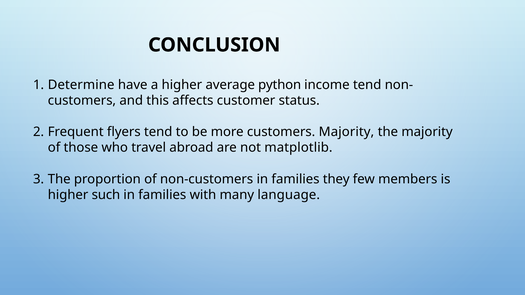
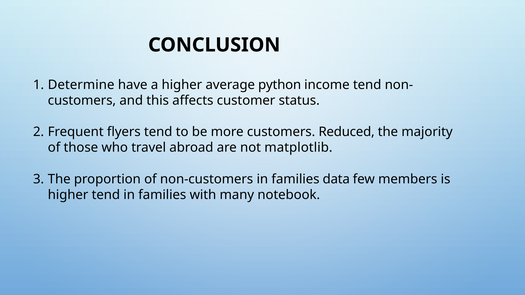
customers Majority: Majority -> Reduced (347, 132)
they: they -> data (336, 179)
higher such: such -> tend (106, 195)
language: language -> notebook (289, 195)
